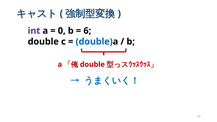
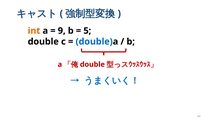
int colour: purple -> orange (34, 31)
0: 0 -> 9 (62, 31)
6: 6 -> 5 (87, 31)
